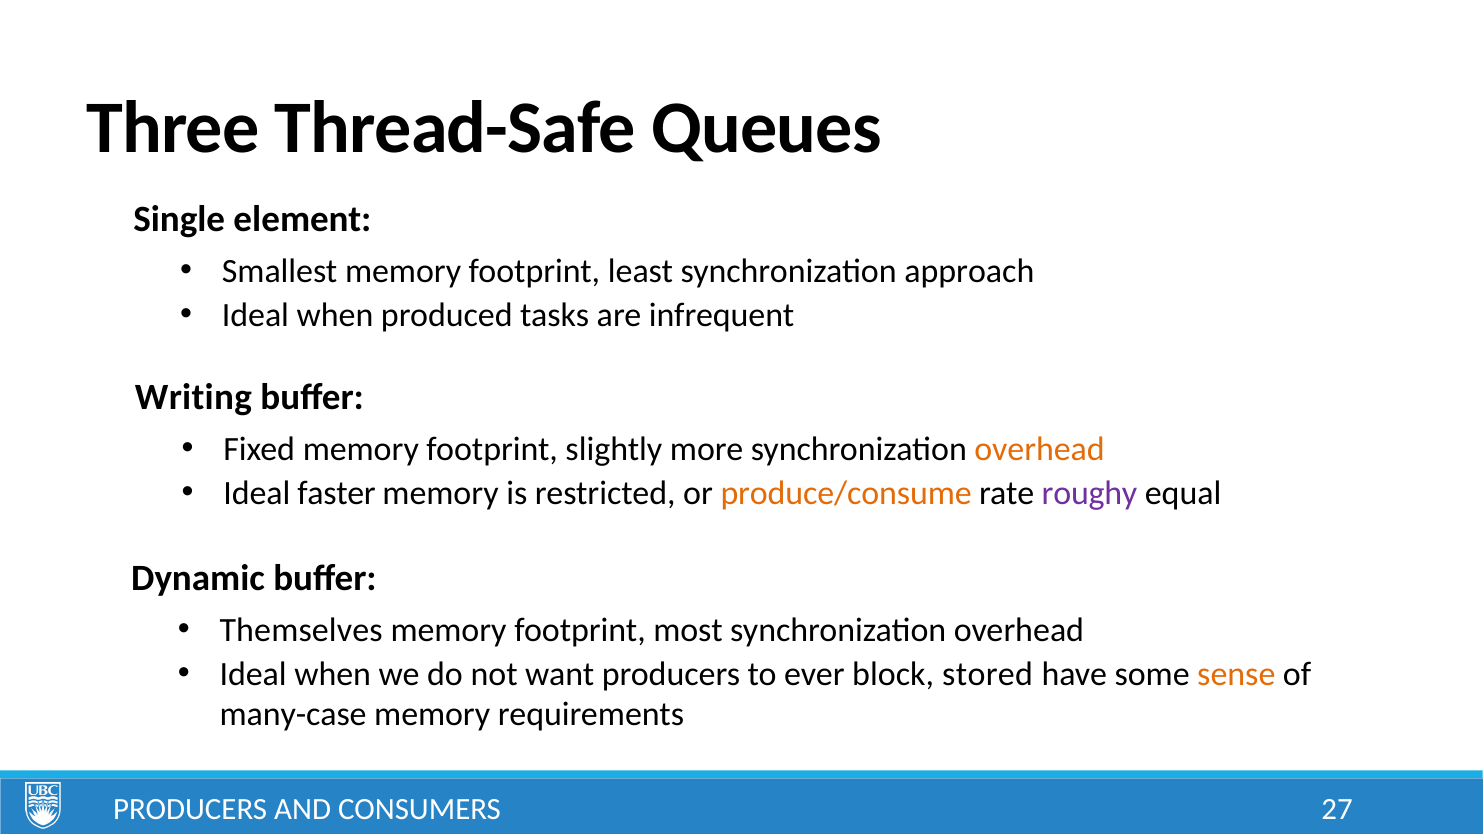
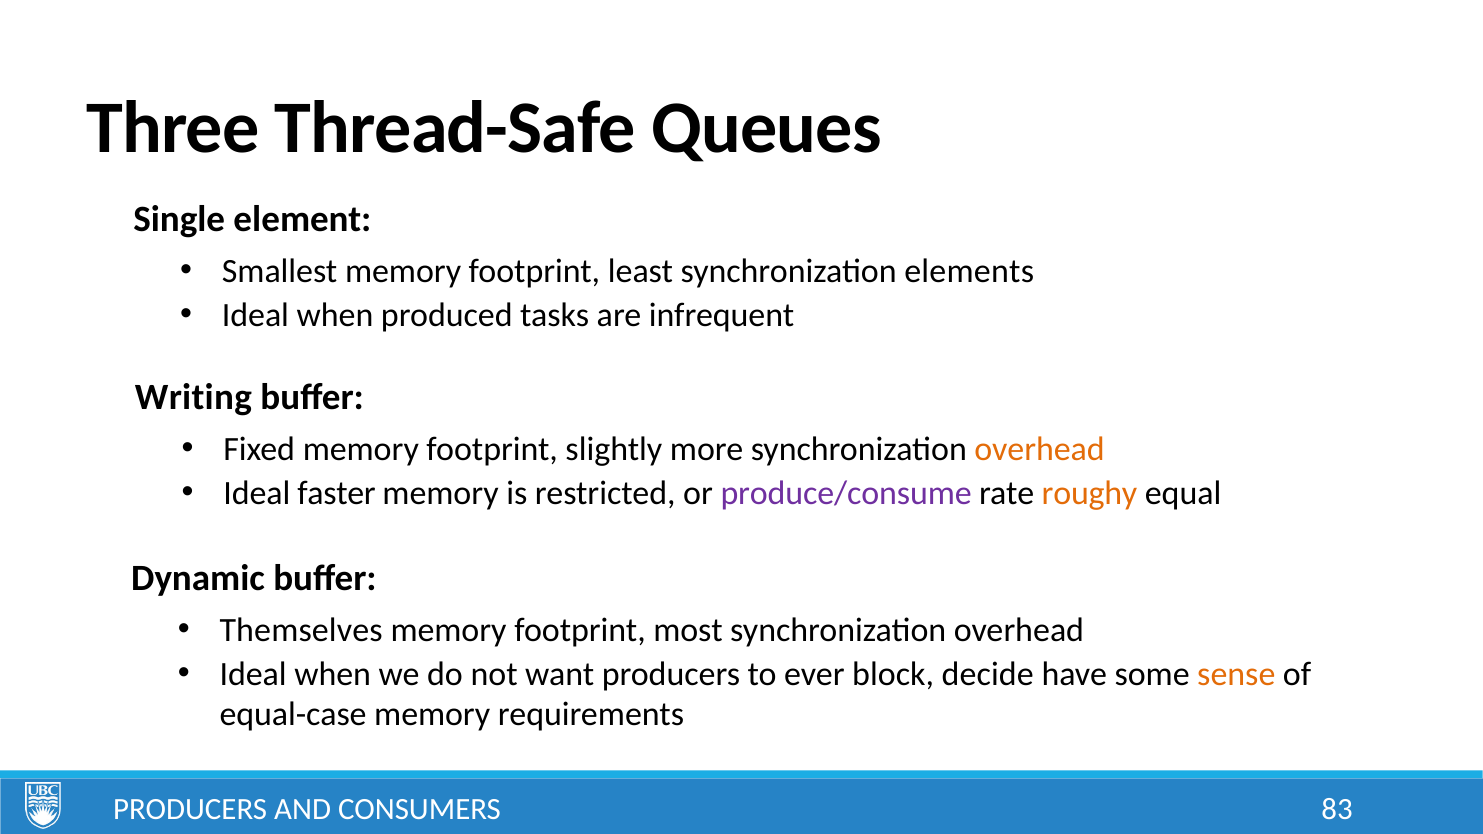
approach: approach -> elements (969, 271)
produce/consume colour: orange -> purple (846, 493)
roughy colour: purple -> orange (1090, 493)
stored: stored -> decide (988, 674)
many-case: many-case -> equal-case (293, 715)
27: 27 -> 83 (1337, 810)
